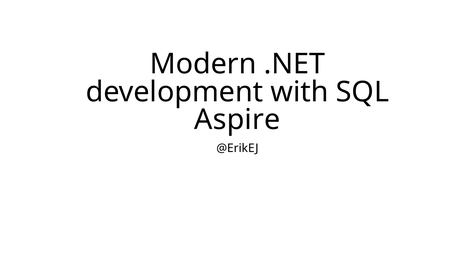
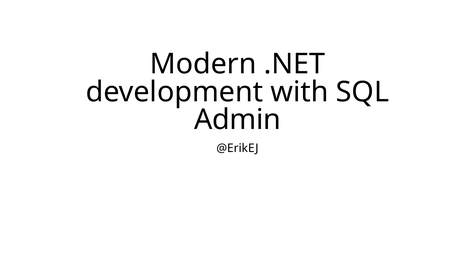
Aspire: Aspire -> Admin (238, 120)
